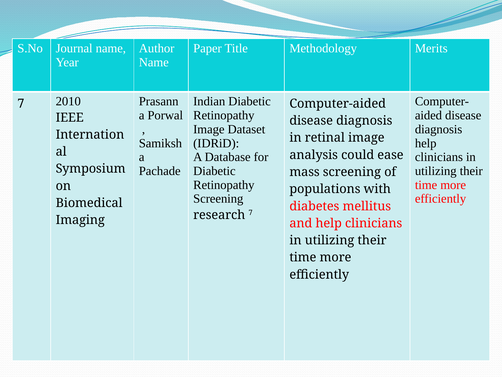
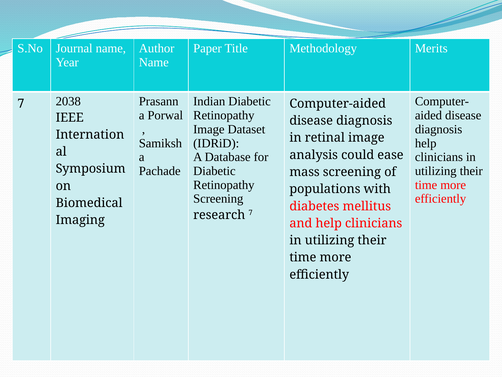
2010: 2010 -> 2038 (68, 101)
